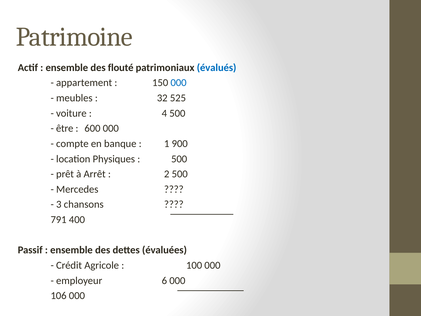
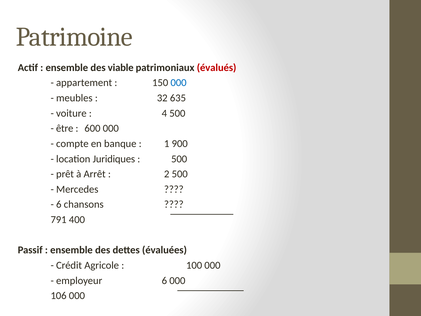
flouté: flouté -> viable (121, 68)
évalués colour: blue -> red (217, 68)
525: 525 -> 635 (178, 98)
Physiques: Physiques -> Juridiques (114, 159)
3: 3 -> 6 (59, 204)
